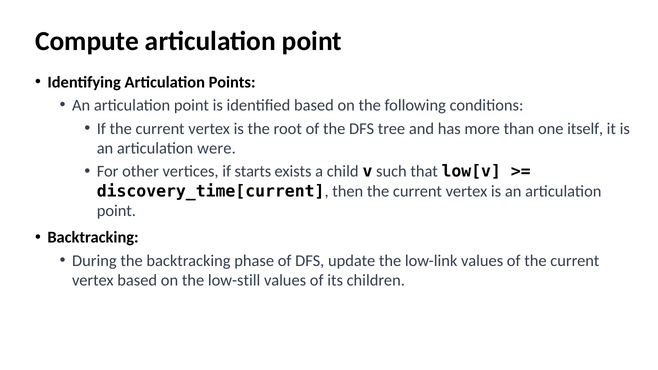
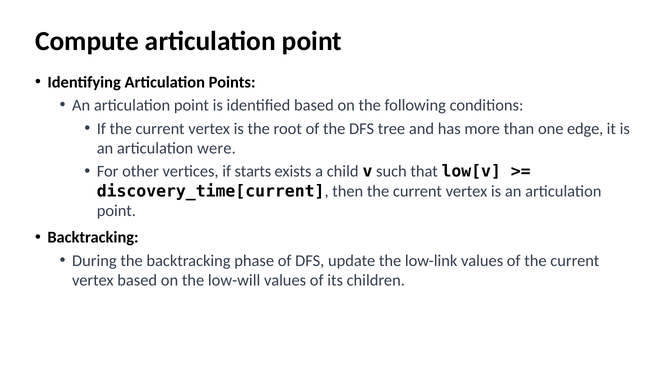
itself: itself -> edge (585, 129)
low-still: low-still -> low-will (234, 281)
